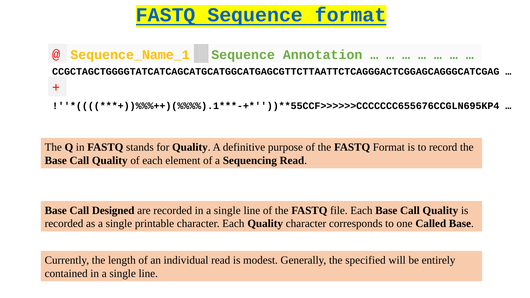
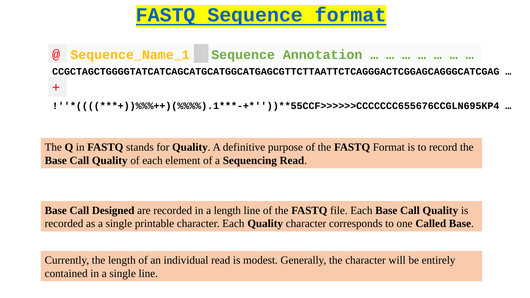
recorded in a single: single -> length (227, 210)
the specified: specified -> character (366, 260)
